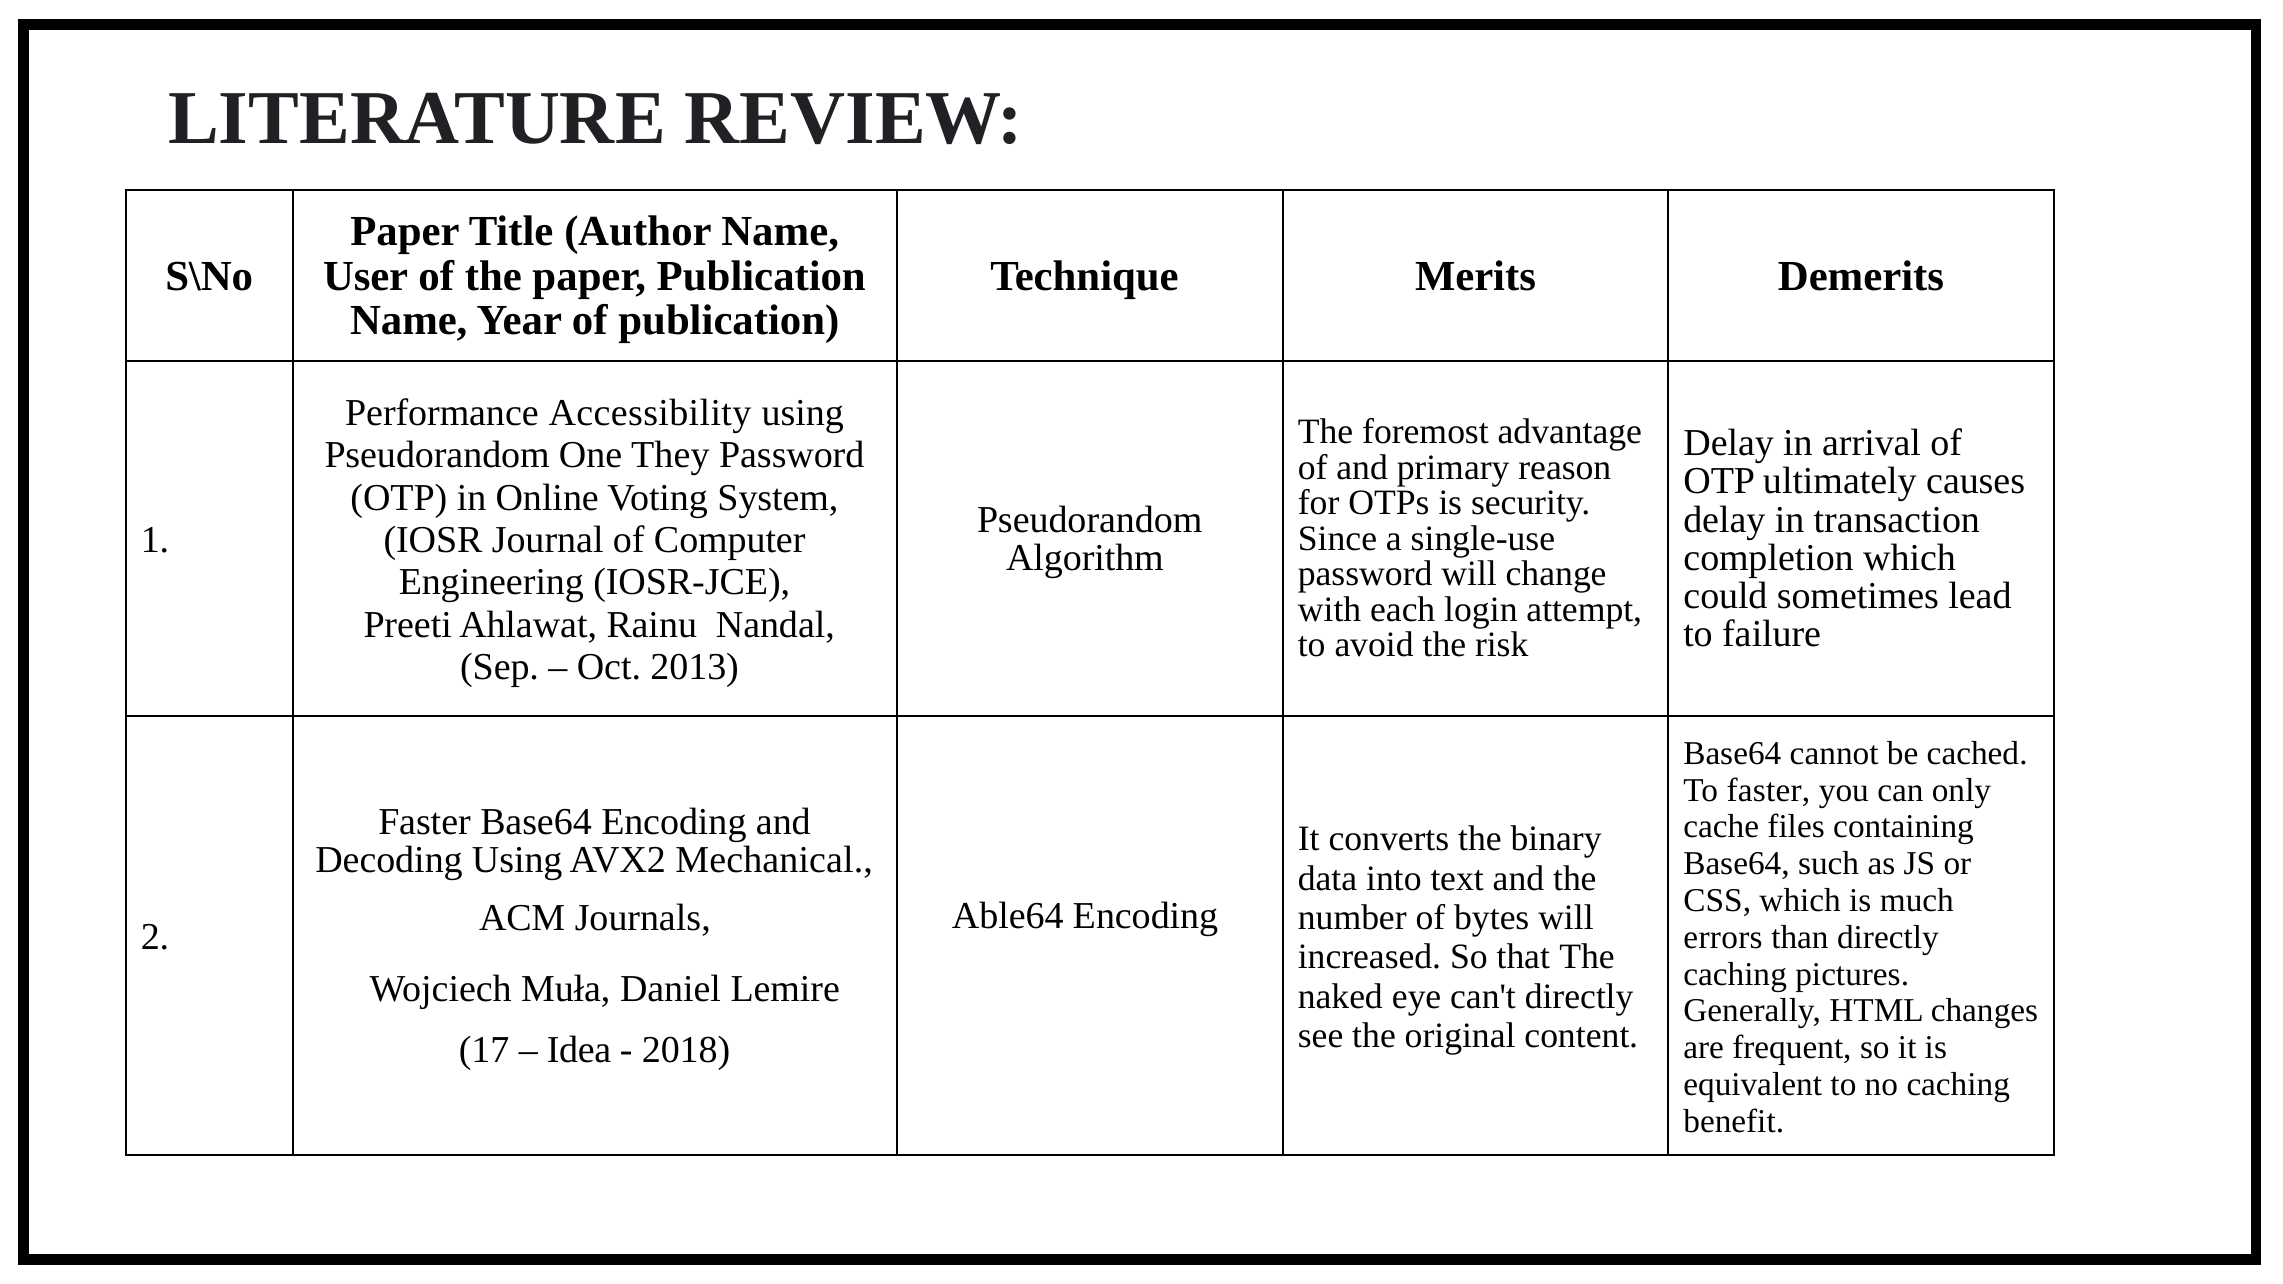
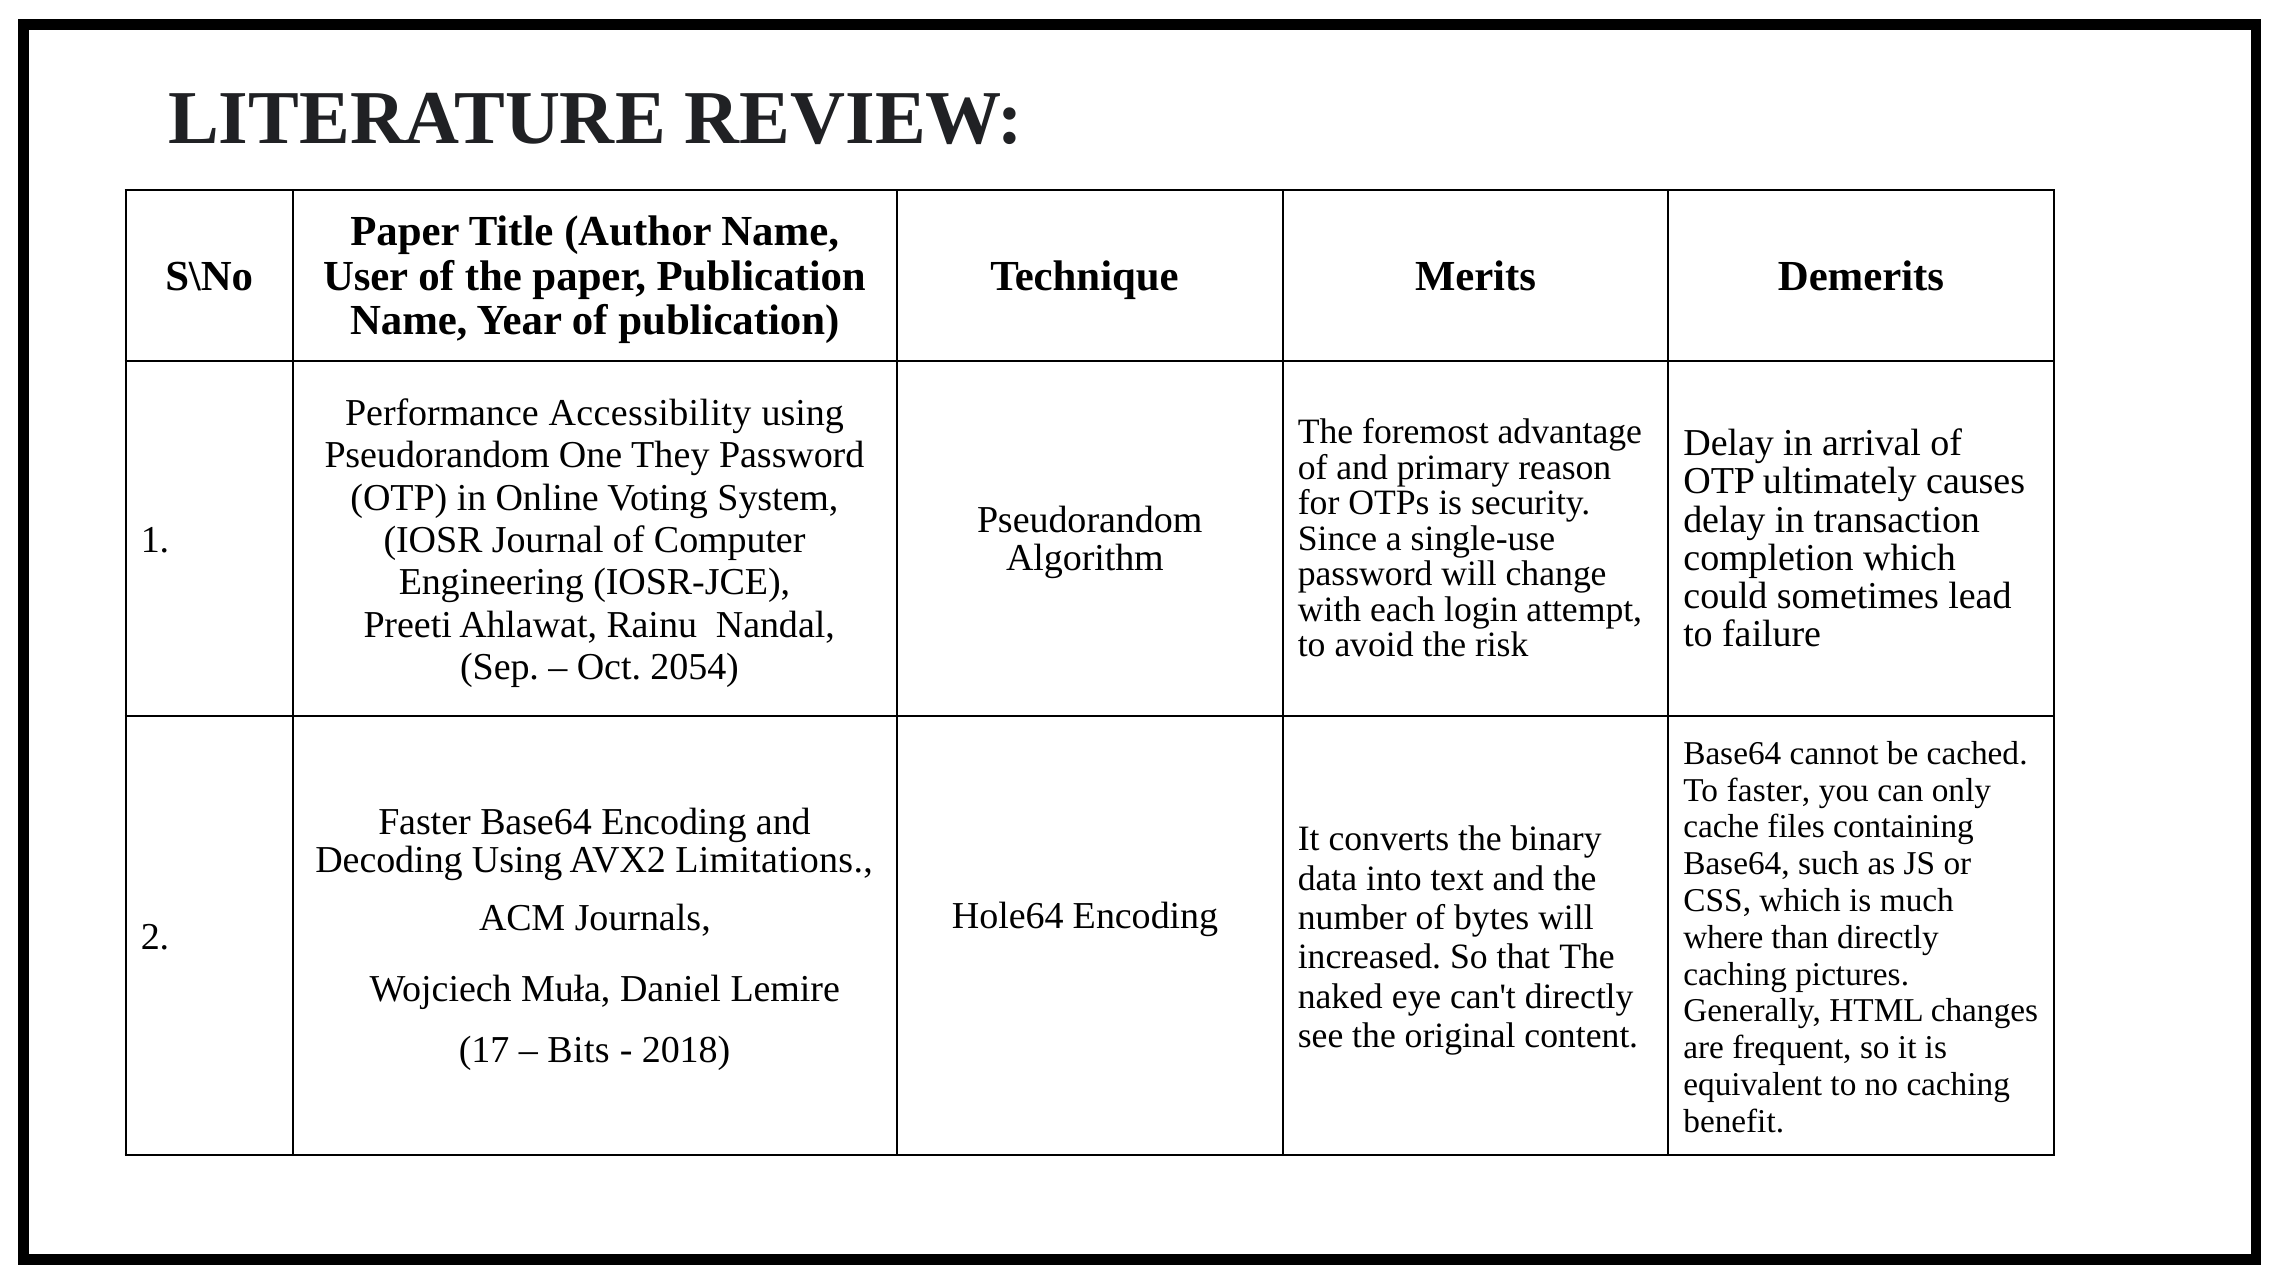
2013: 2013 -> 2054 (695, 667)
Mechanical: Mechanical -> Limitations (774, 860)
Able64: Able64 -> Hole64 (1008, 916)
errors: errors -> where (1723, 937)
Idea: Idea -> Bits (579, 1050)
